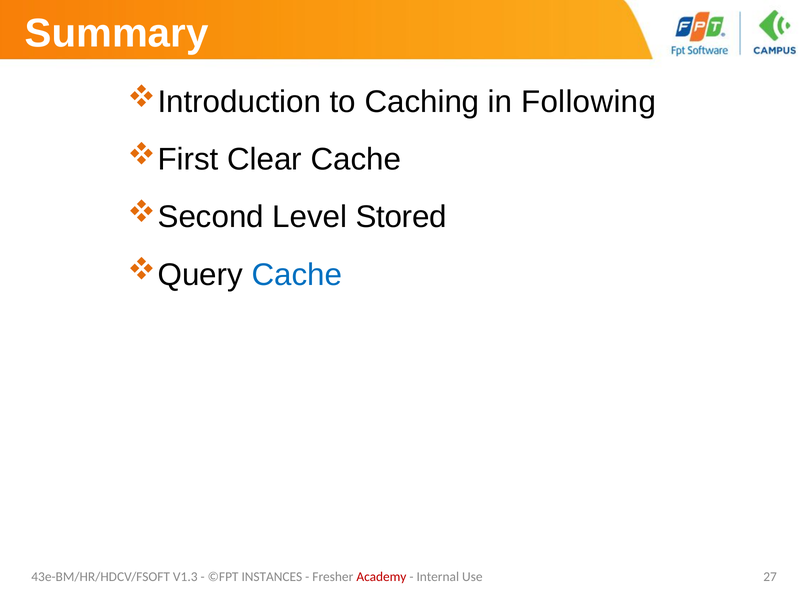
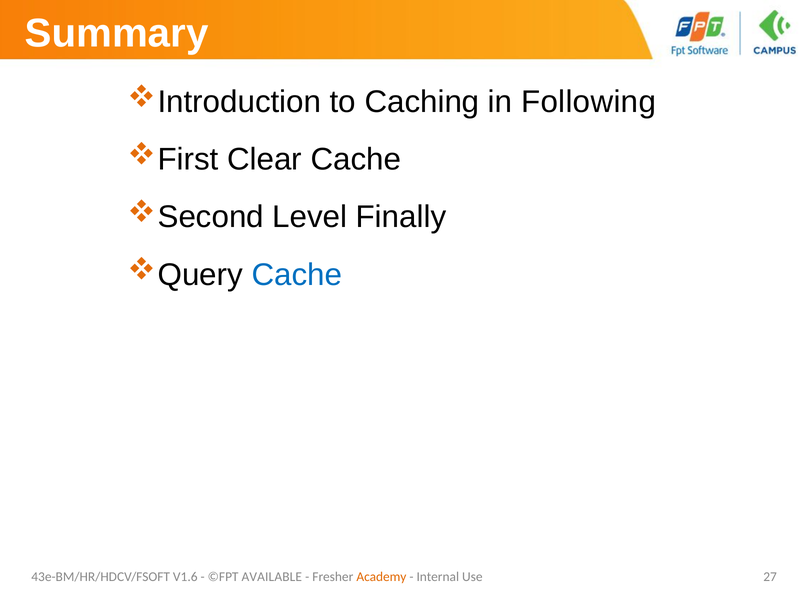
Stored: Stored -> Finally (401, 217)
V1.3: V1.3 -> V1.6 (185, 577)
INSTANCES: INSTANCES -> AVAILABLE (272, 577)
Academy colour: red -> orange (381, 577)
